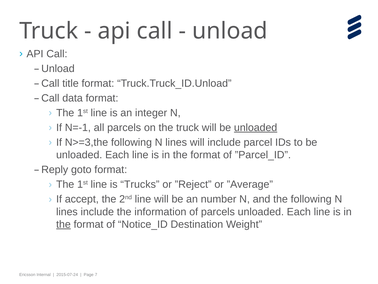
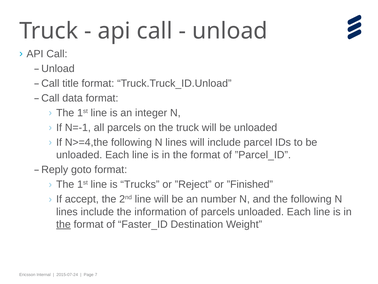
unloaded underline: present -> none (256, 127)
N>=3,the: N>=3,the -> N>=4,the (86, 142)
”Average: ”Average -> ”Finished (250, 184)
Notice_ID: Notice_ID -> Faster_ID (143, 224)
